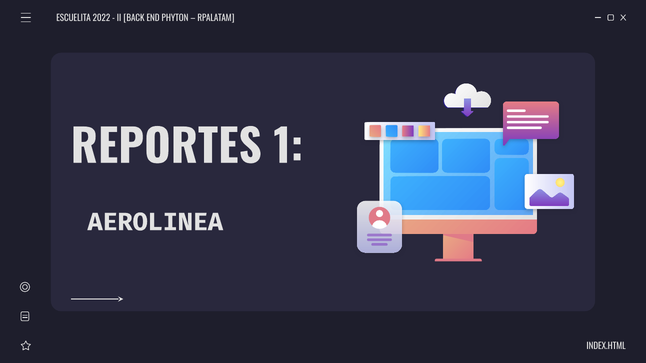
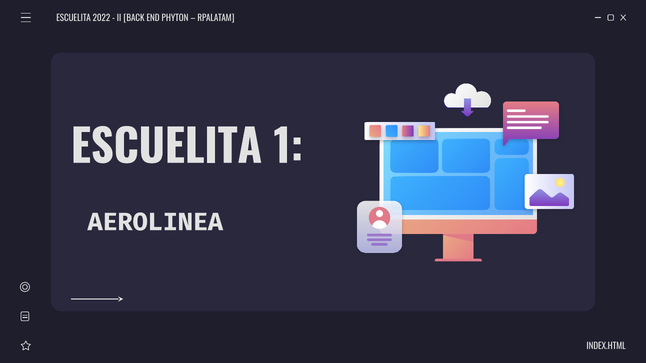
REPORTES: REPORTES -> ESCUELITA (167, 148)
